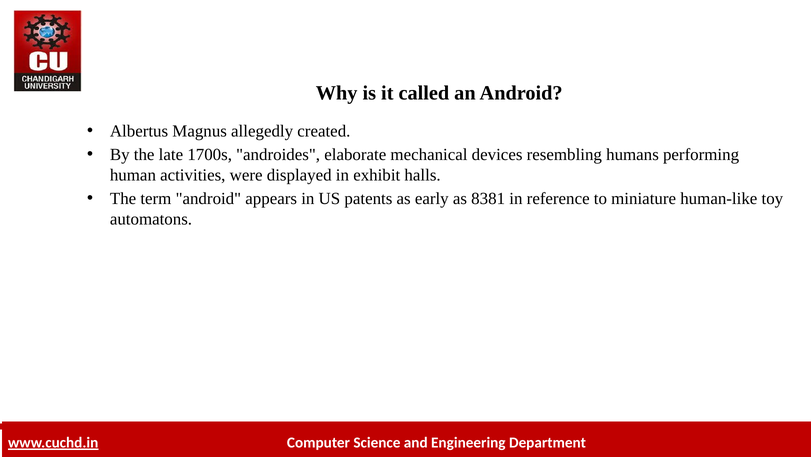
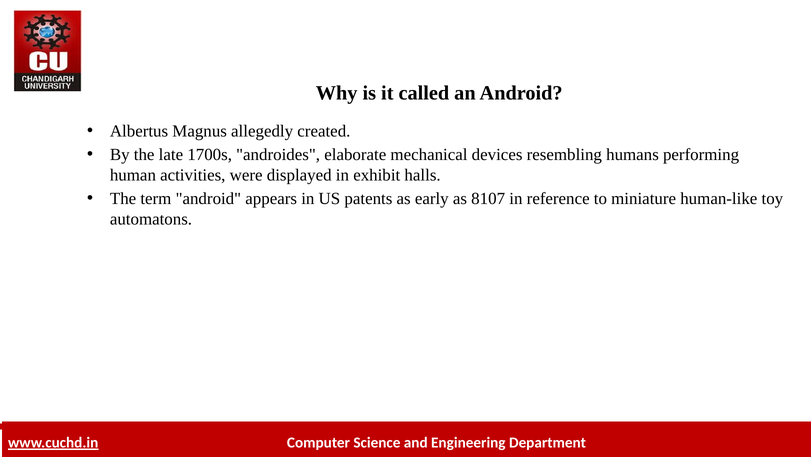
8381: 8381 -> 8107 (488, 199)
